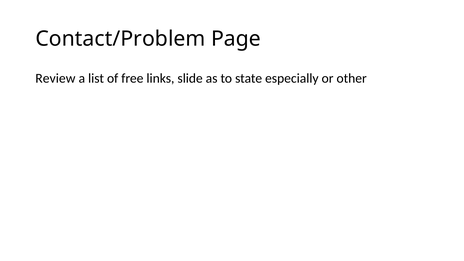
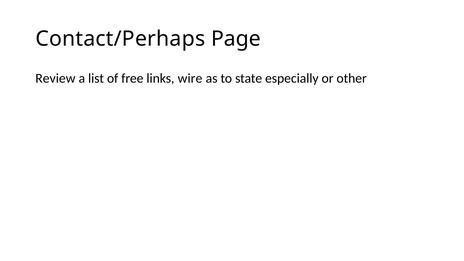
Contact/Problem: Contact/Problem -> Contact/Perhaps (120, 39)
slide: slide -> wire (190, 78)
